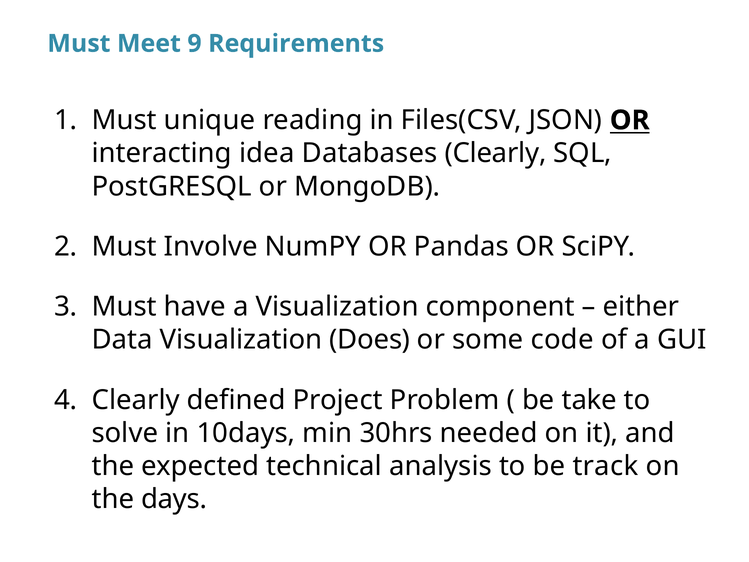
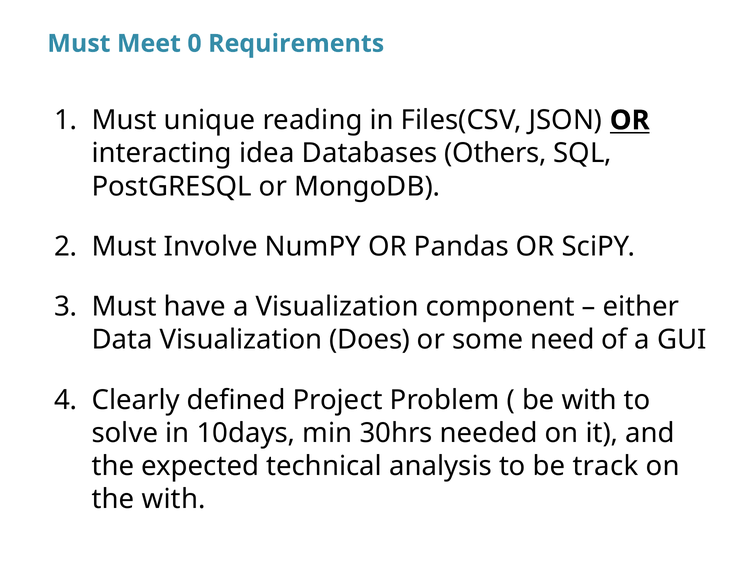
9: 9 -> 0 (194, 44)
Databases Clearly: Clearly -> Others (495, 153)
code: code -> need (562, 340)
be take: take -> with (589, 400)
the days: days -> with (174, 499)
